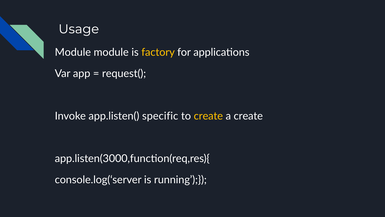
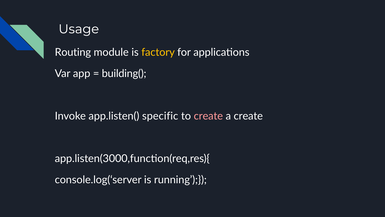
Module: Module -> Routing (73, 52)
request(: request( -> building( (124, 74)
create colour: yellow -> pink (208, 116)
